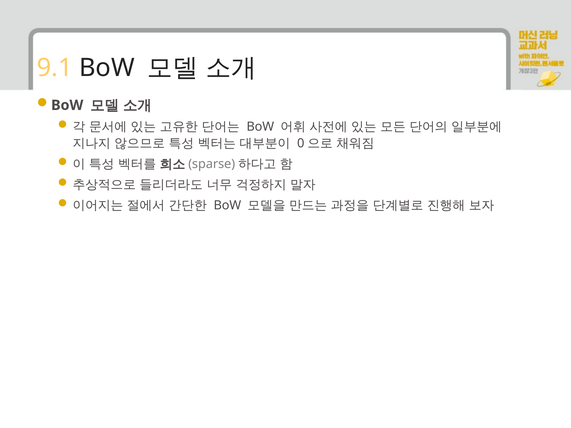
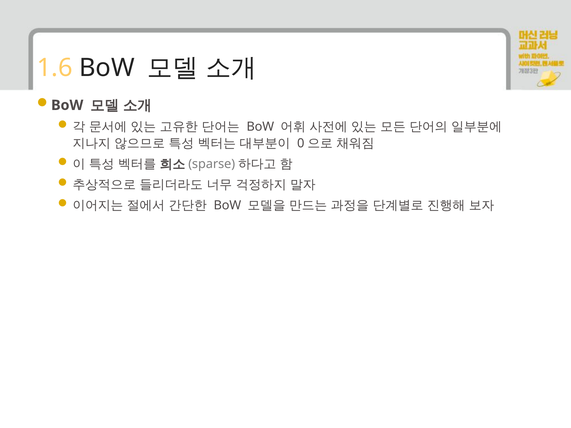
9.1: 9.1 -> 1.6 (55, 68)
